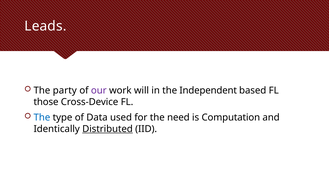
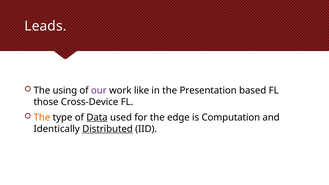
party: party -> using (65, 90)
will: will -> like (142, 90)
Independent: Independent -> Presentation (208, 90)
The colour: blue -> orange (42, 117)
Data underline: none -> present (97, 117)
need: need -> edge (178, 117)
